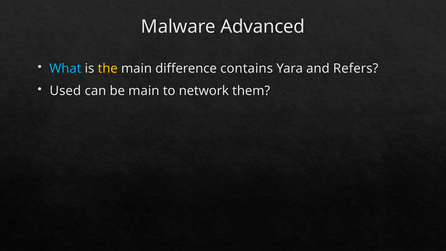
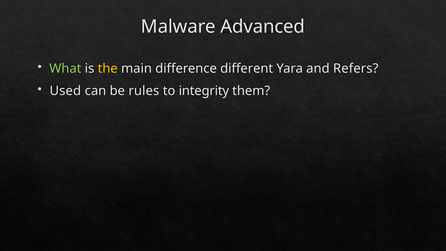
What colour: light blue -> light green (65, 68)
contains: contains -> different (247, 68)
be main: main -> rules (144, 91)
network: network -> integrity (204, 91)
